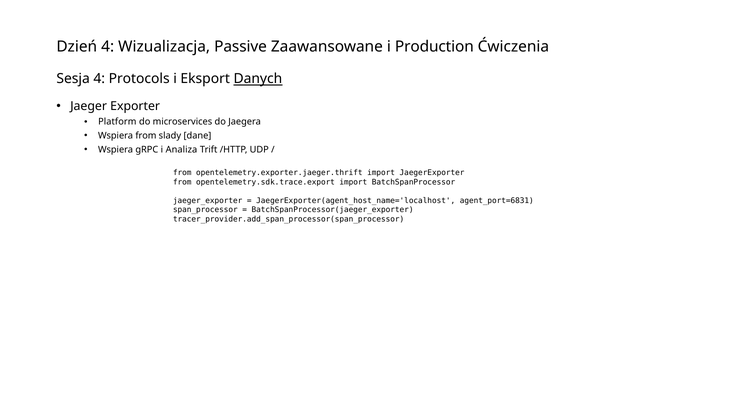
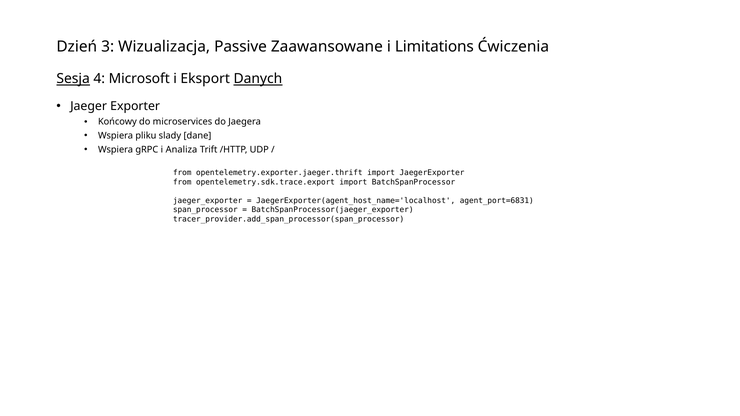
Dzień 4: 4 -> 3 (108, 46)
Production: Production -> Limitations (434, 46)
Sesja underline: none -> present (73, 79)
Protocols: Protocols -> Microsoft (139, 79)
Platform: Platform -> Końcowy (117, 122)
Wspiera from: from -> pliku (146, 136)
